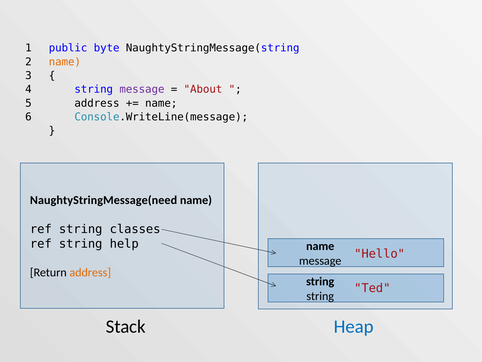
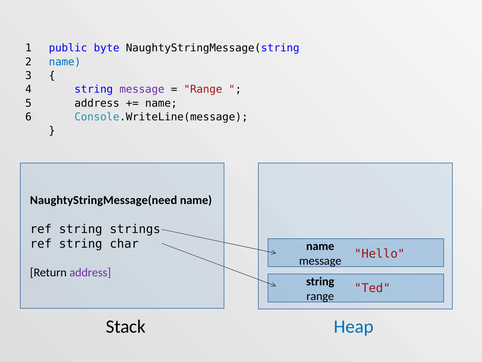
name colour: orange -> blue (65, 62)
About: About -> Range (203, 89)
classes: classes -> strings (135, 229)
help: help -> char (124, 243)
address colour: orange -> purple (90, 272)
string: string -> range (320, 296)
